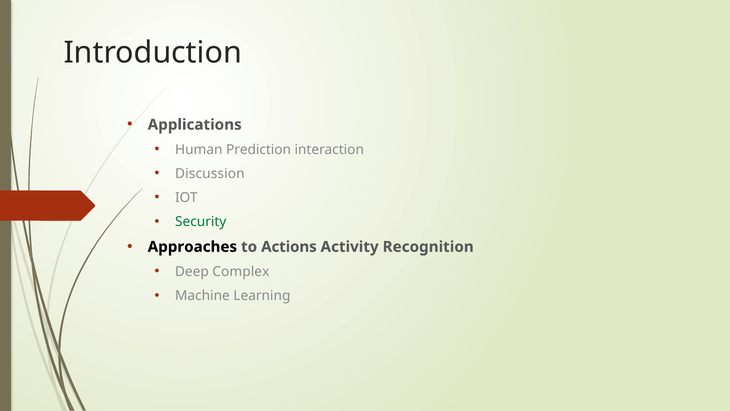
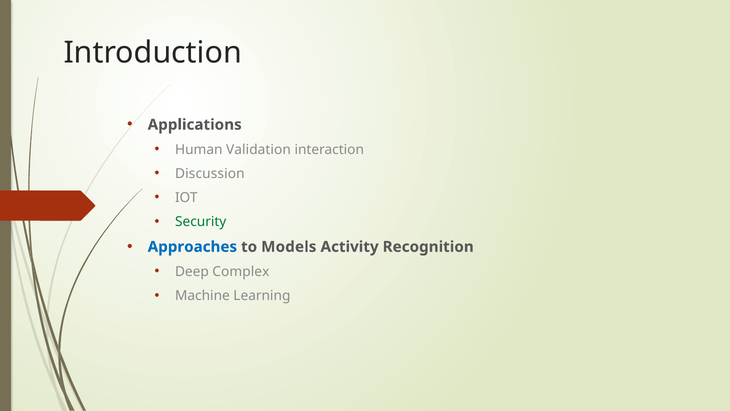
Prediction: Prediction -> Validation (258, 149)
Approaches colour: black -> blue (192, 247)
Actions: Actions -> Models (289, 247)
